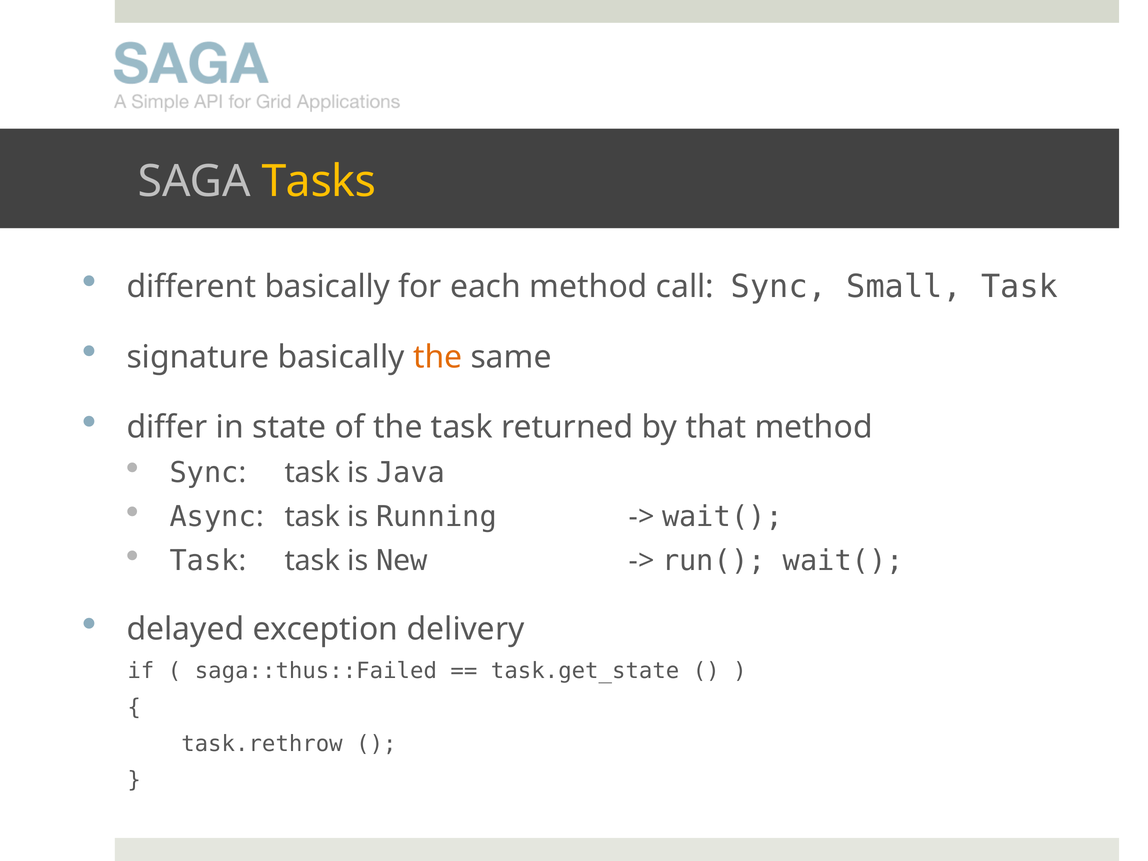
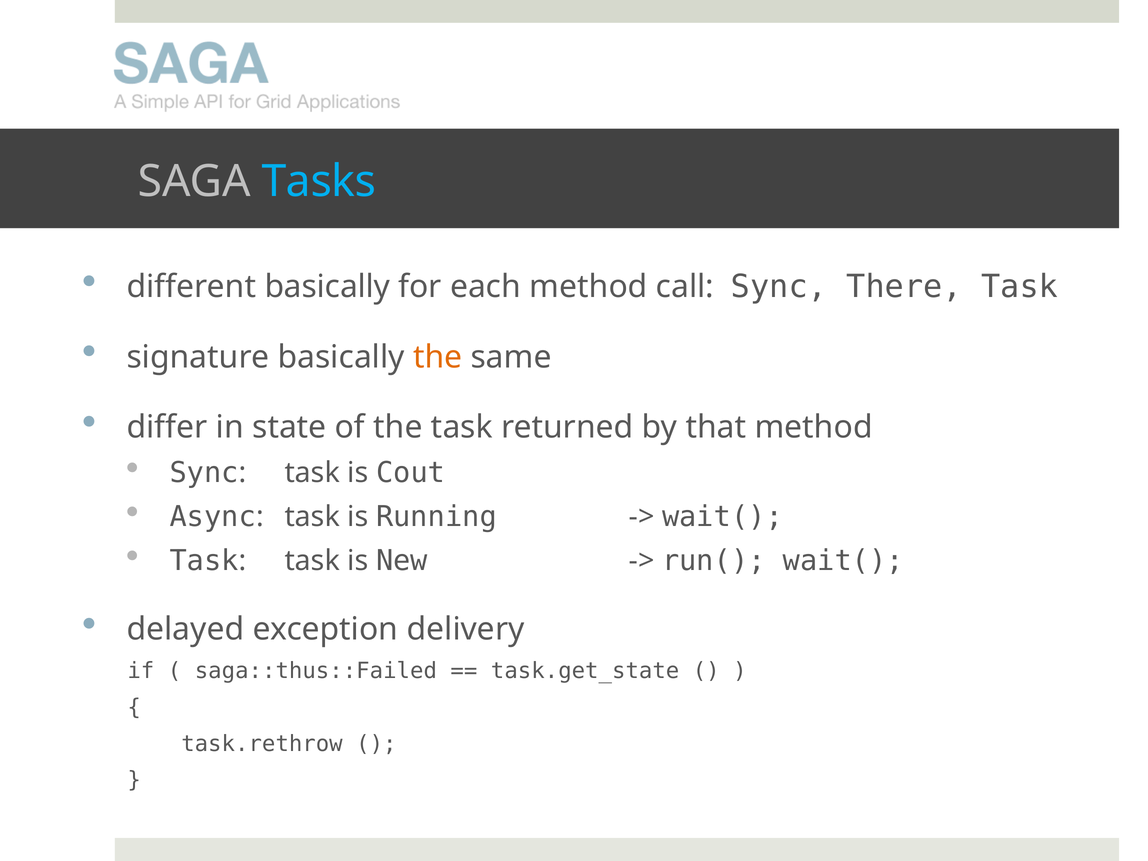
Tasks colour: yellow -> light blue (319, 182)
Small: Small -> There (904, 287)
Java: Java -> Cout (411, 473)
